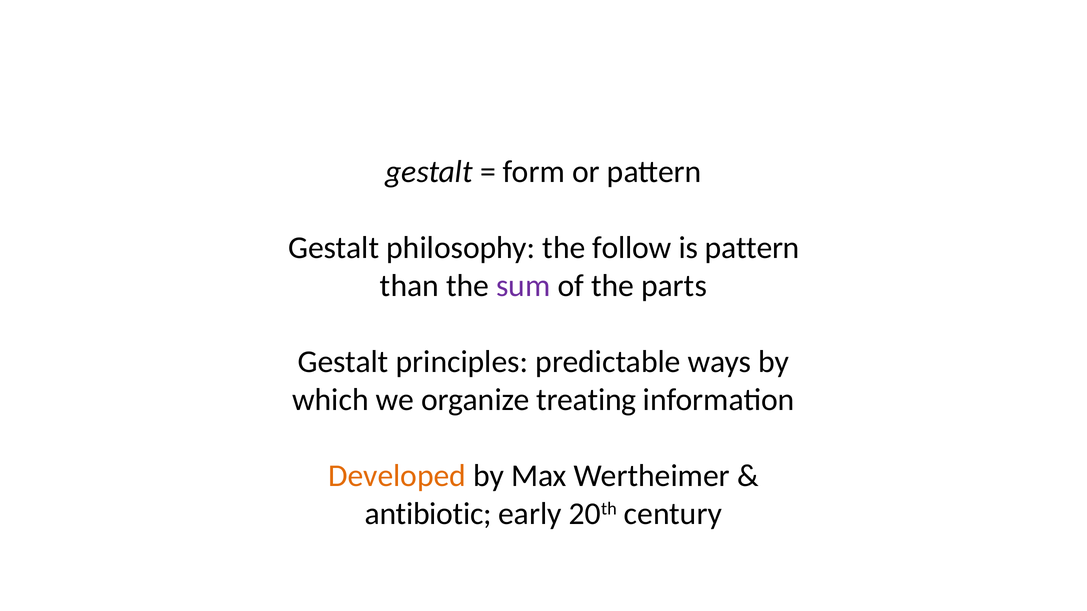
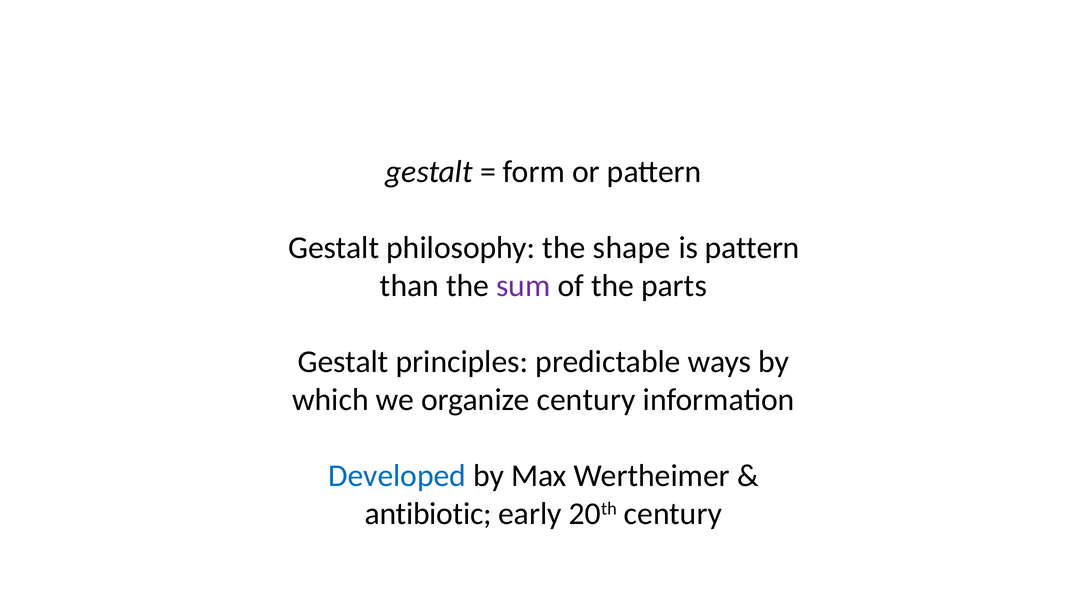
follow: follow -> shape (632, 248)
organize treating: treating -> century (586, 400)
Developed colour: orange -> blue (397, 476)
